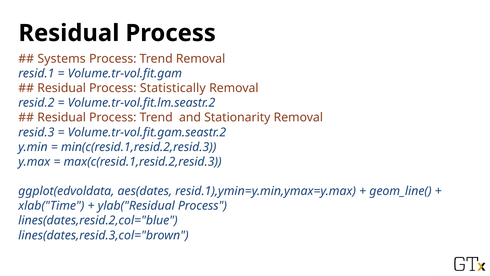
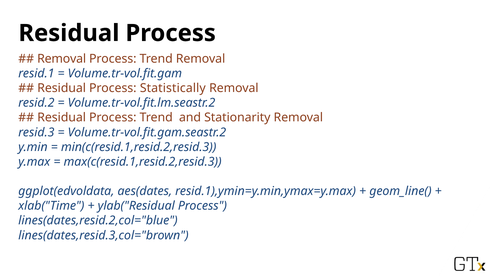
Systems: Systems -> Removal (62, 59)
